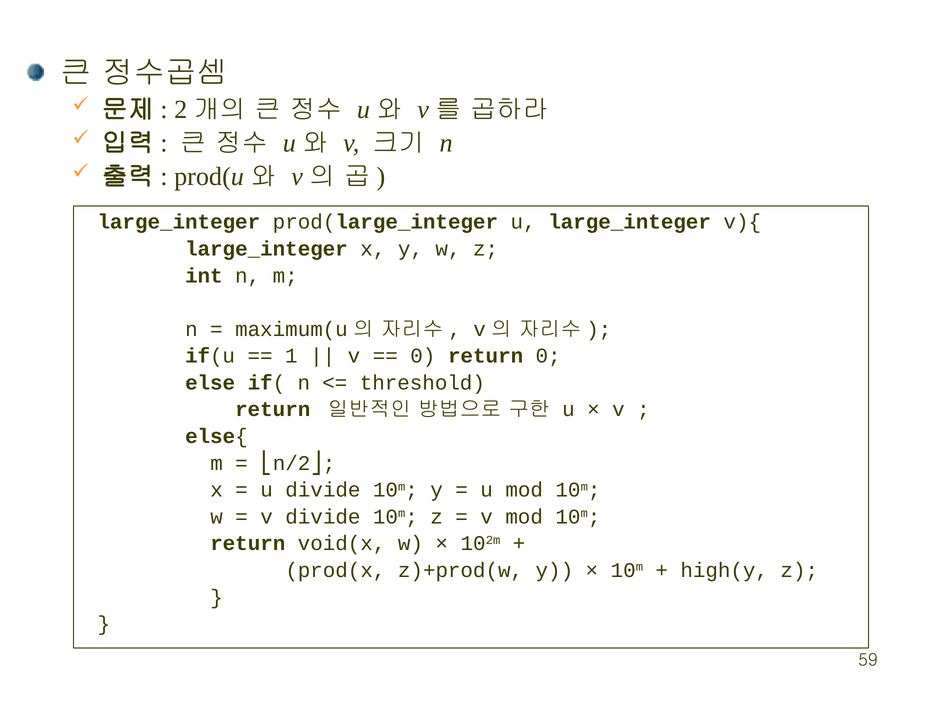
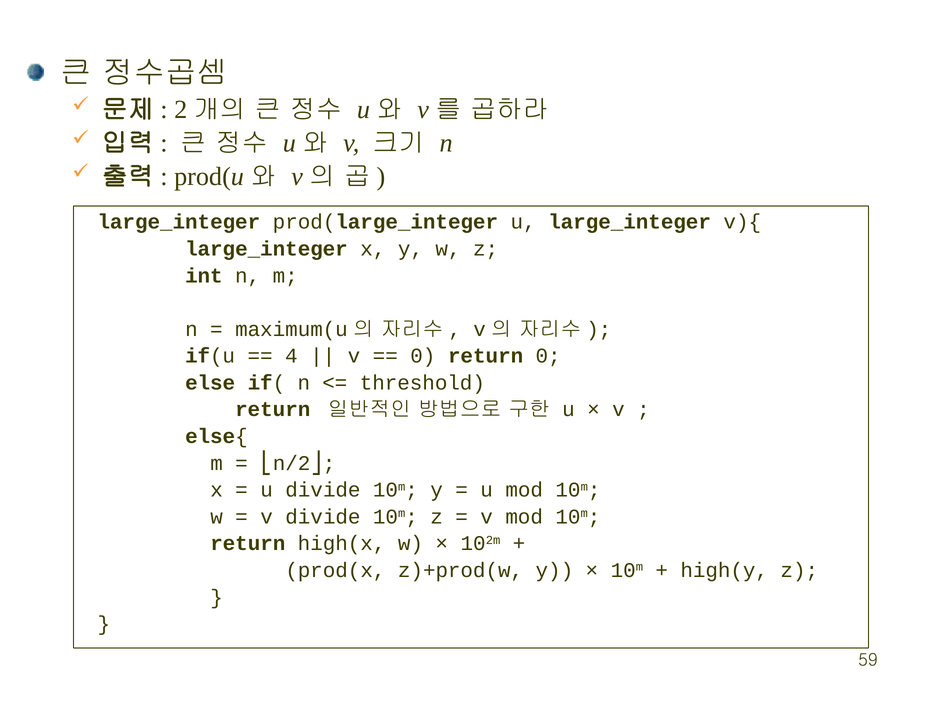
1: 1 -> 4 (291, 356)
void(x: void(x -> high(x (342, 543)
